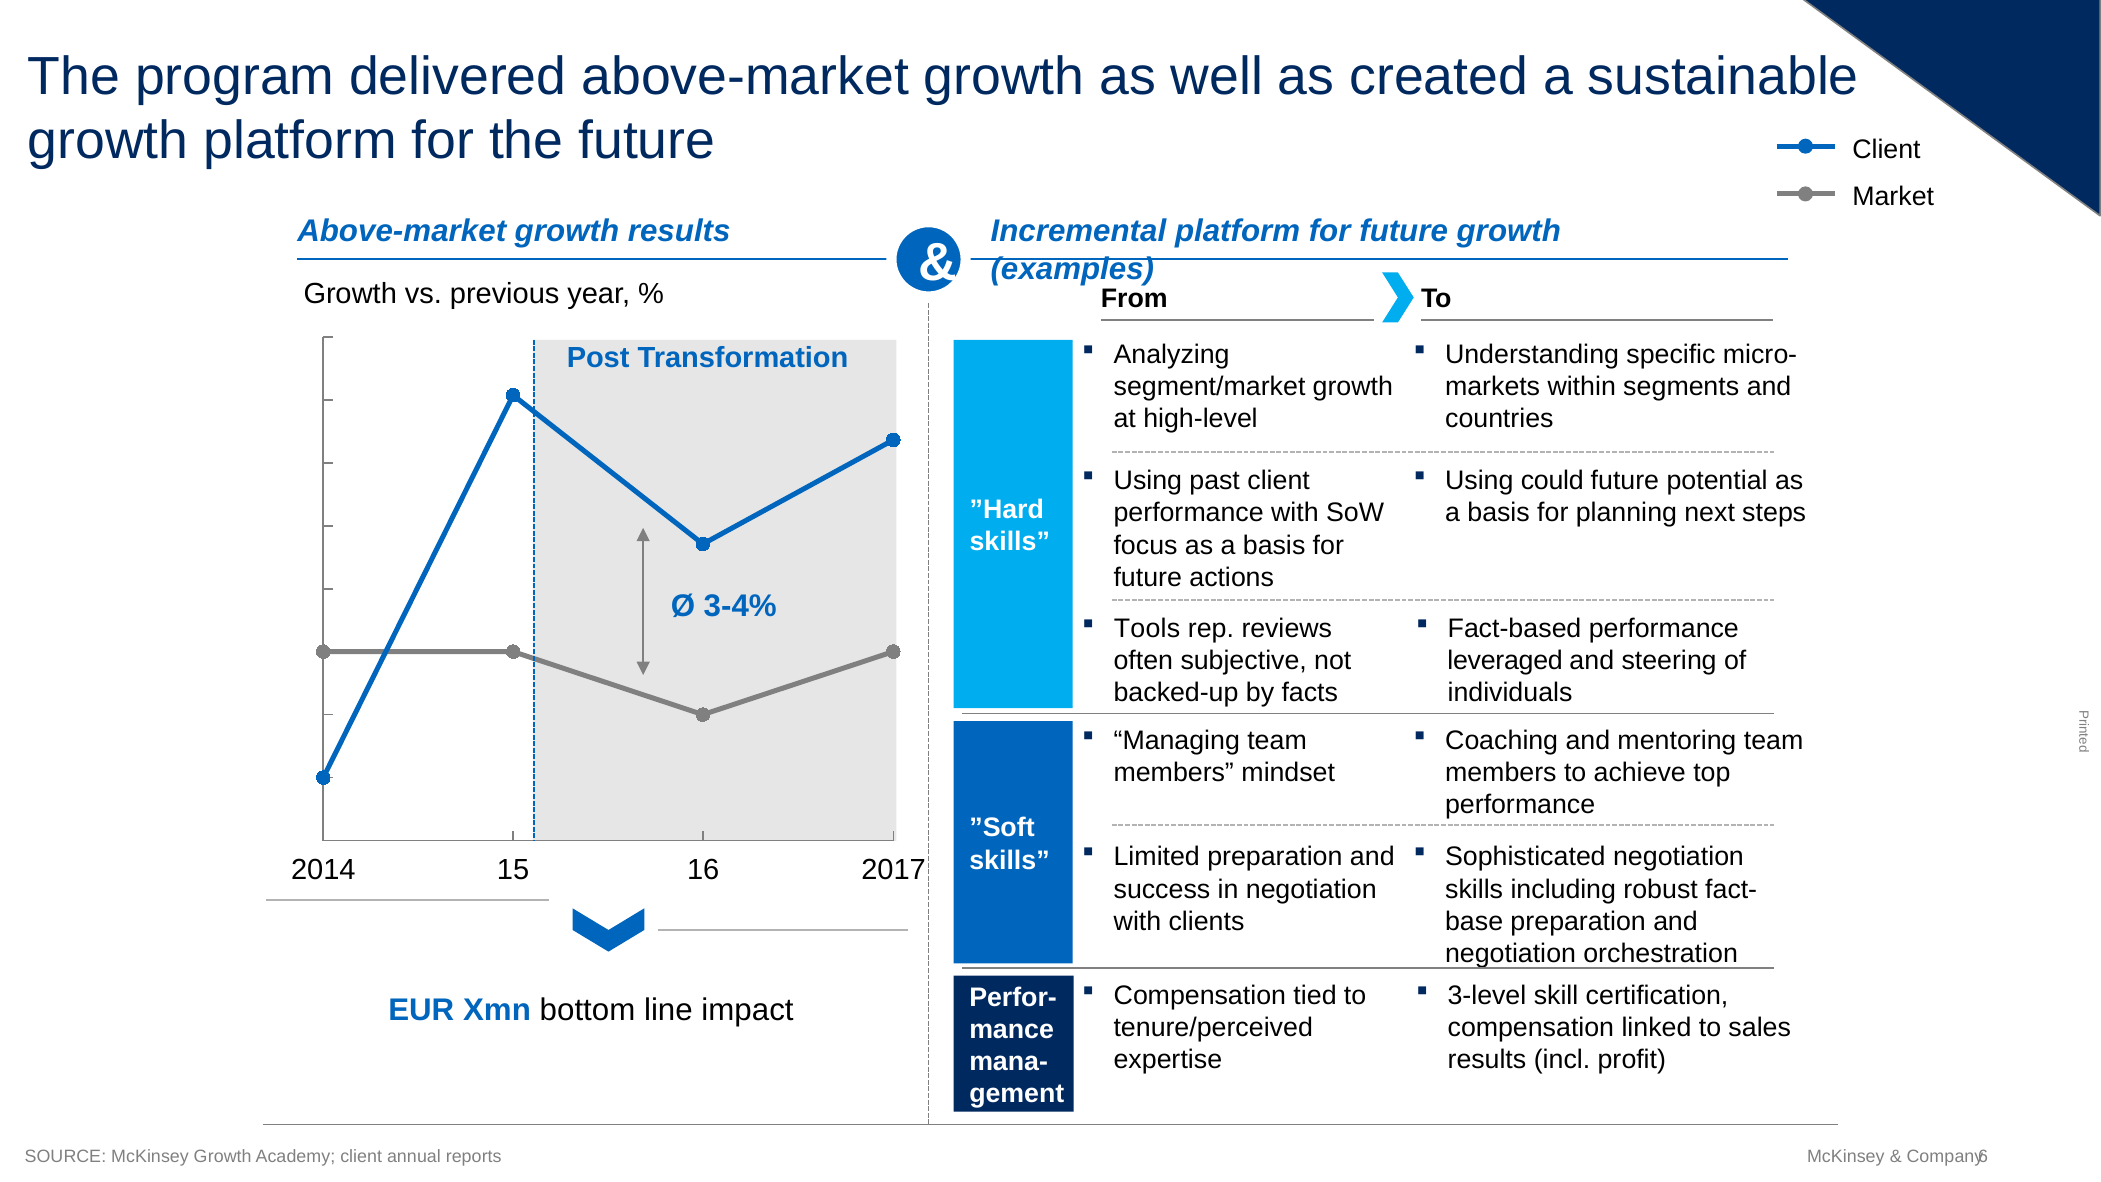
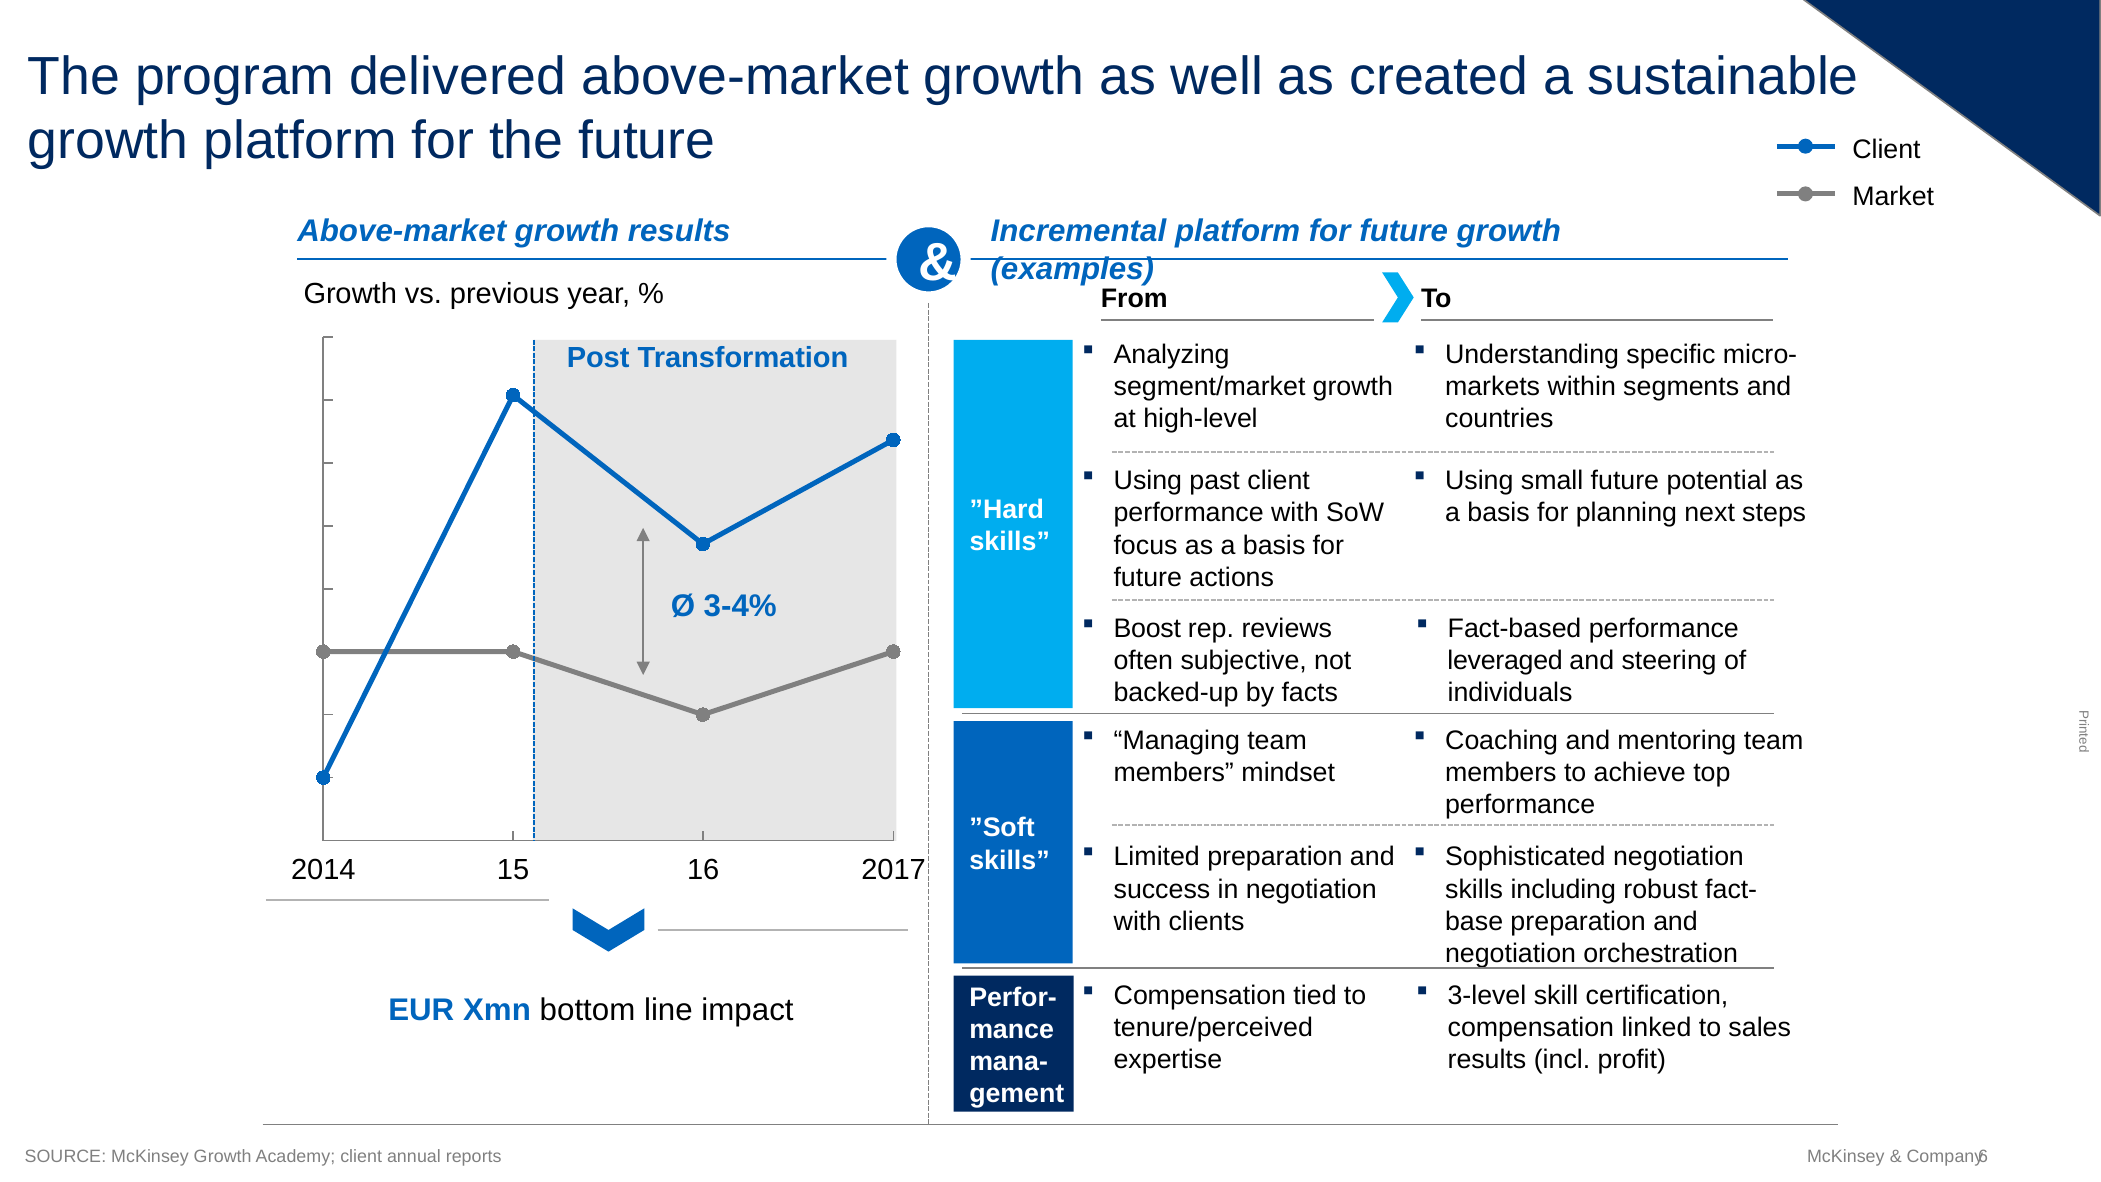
could: could -> small (1552, 481)
Tools: Tools -> Boost (1147, 628)
